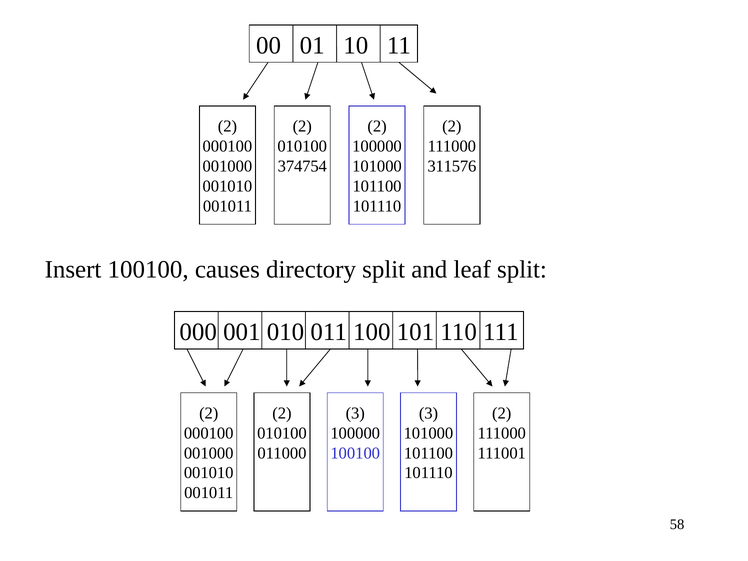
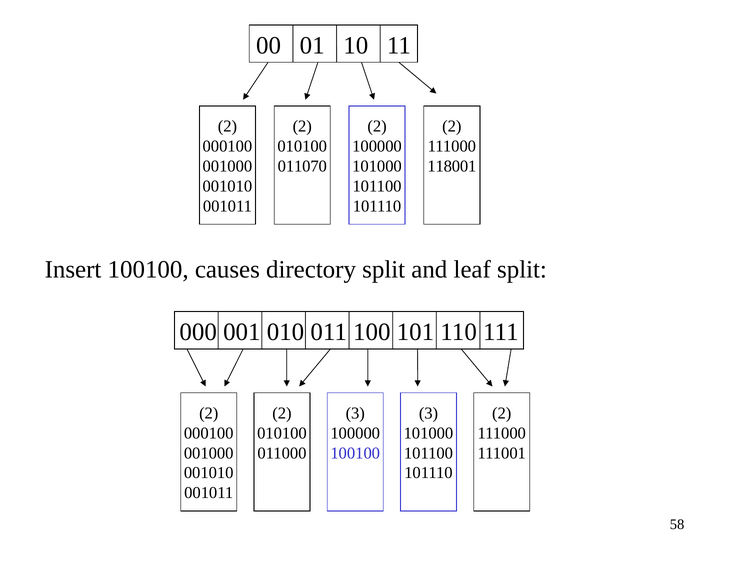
374754: 374754 -> 011070 (302, 166)
311576: 311576 -> 118001 (452, 166)
